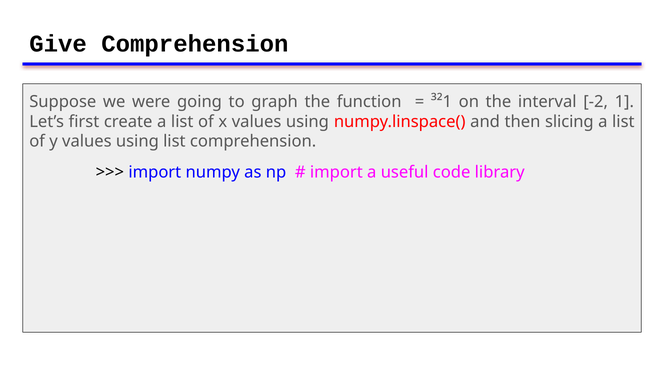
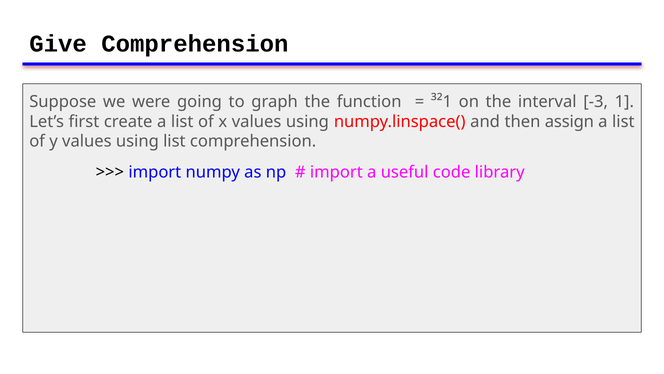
-2: -2 -> -3 (596, 101)
slicing: slicing -> assign (569, 121)
